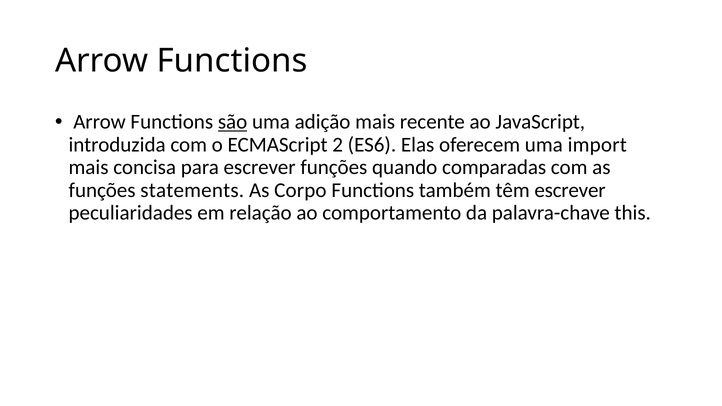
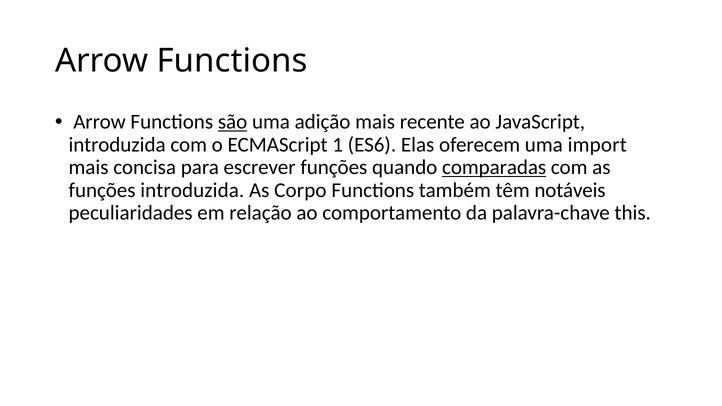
2: 2 -> 1 (338, 145)
comparadas underline: none -> present (494, 168)
funções statements: statements -> introduzida (192, 190)
têm escrever: escrever -> notáveis (570, 190)
